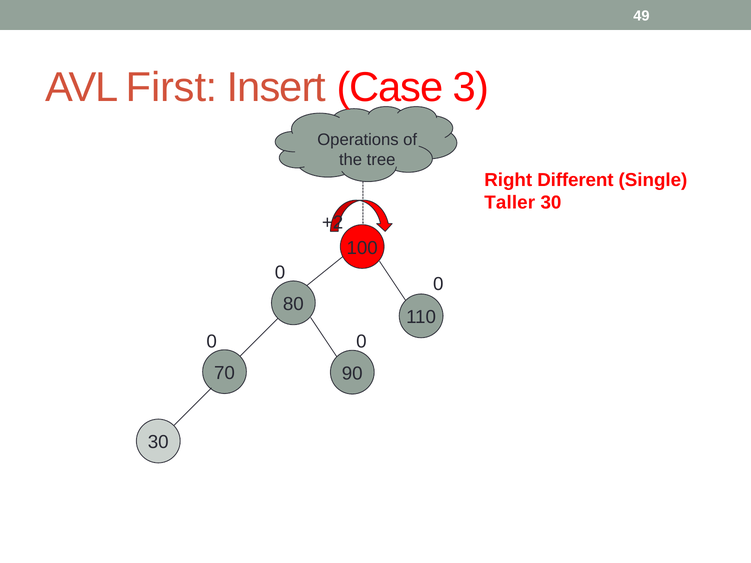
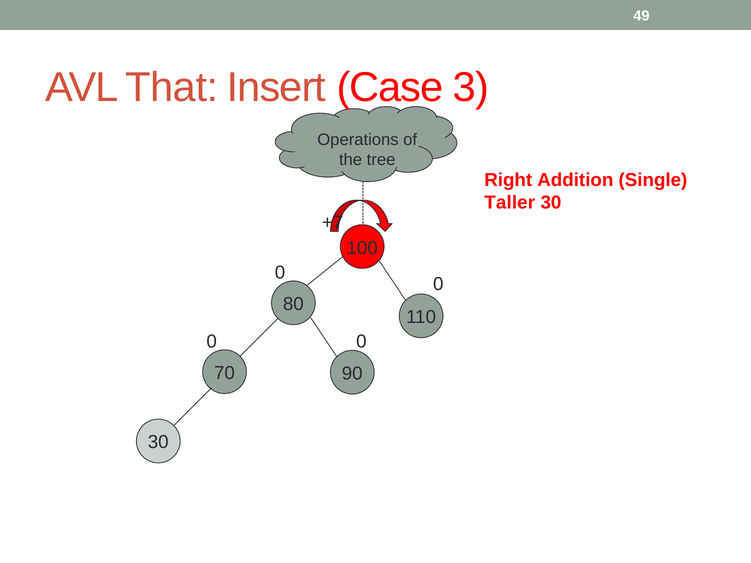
First: First -> That (172, 87)
Different: Different -> Addition (575, 180)
+2: +2 -> +7 (333, 223)
